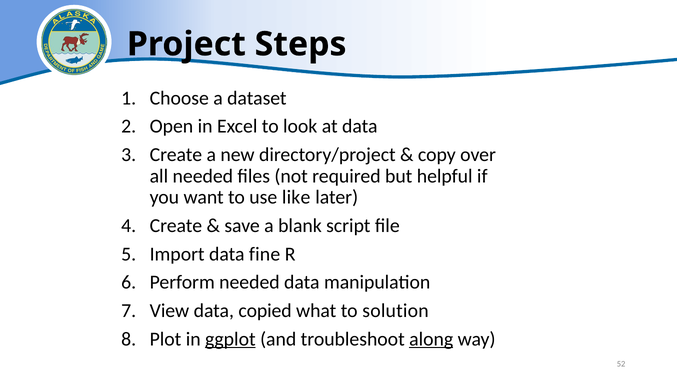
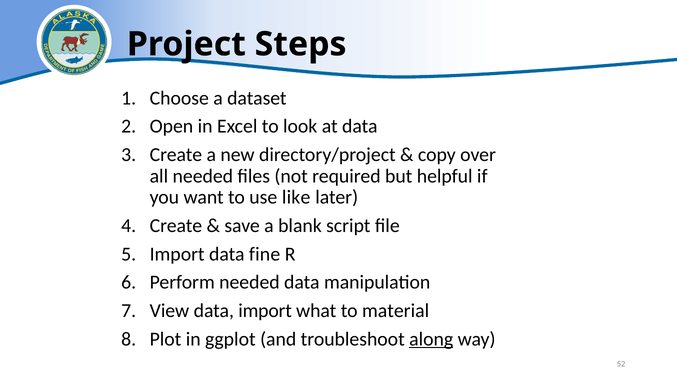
data copied: copied -> import (265, 311)
solution: solution -> material (396, 311)
ggplot underline: present -> none (230, 339)
